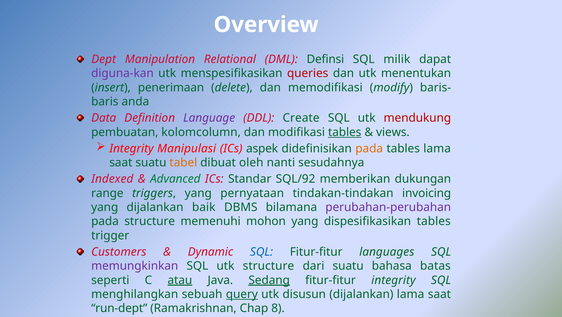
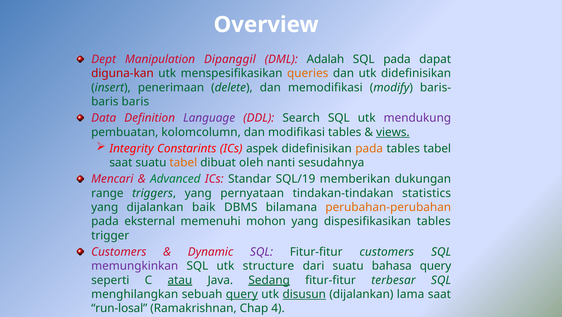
Relational: Relational -> Dipanggil (230, 59)
Definsi: Definsi -> Adalah (325, 59)
SQL milik: milik -> pada (397, 59)
diguna-kan colour: purple -> red (122, 73)
queries colour: red -> orange (308, 73)
utk menentukan: menentukan -> didefinisikan (416, 73)
anda: anda -> baris (135, 102)
Create: Create -> Search (301, 118)
mendukung colour: red -> purple (417, 118)
tables underline: present -> none (345, 132)
views underline: none -> present (393, 132)
Manipulasi: Manipulasi -> Constarints (187, 149)
tables lama: lama -> tabel (437, 149)
Indexed: Indexed -> Mencari (112, 179)
SQL/92: SQL/92 -> SQL/19 (296, 179)
invoicing: invoicing -> statistics (427, 193)
perubahan-perubahan colour: purple -> orange (388, 207)
pada structure: structure -> eksternal (150, 221)
SQL colour: blue -> purple (262, 252)
Fitur-fitur languages: languages -> customers (387, 252)
bahasa batas: batas -> query (436, 266)
fitur-fitur integrity: integrity -> terbesar (393, 280)
disusun underline: none -> present (304, 294)
run-dept: run-dept -> run-losal (119, 308)
8: 8 -> 4 (278, 308)
